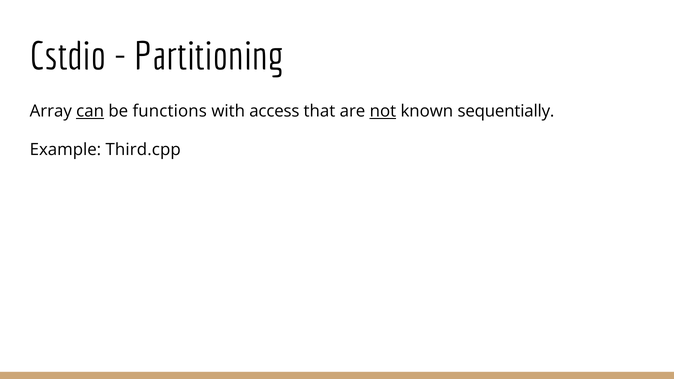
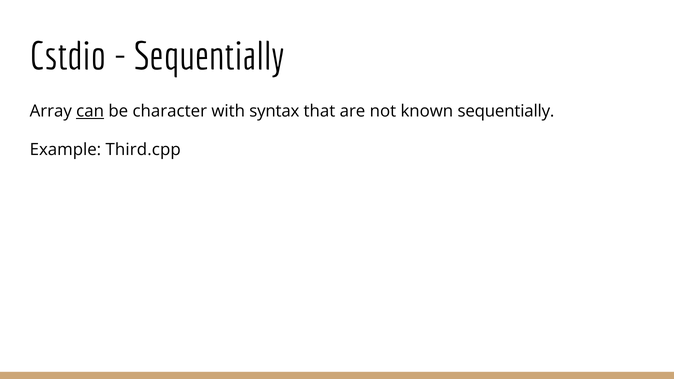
Partitioning: Partitioning -> Sequentially (209, 57)
functions: functions -> character (170, 111)
access: access -> syntax (274, 111)
not underline: present -> none (383, 111)
